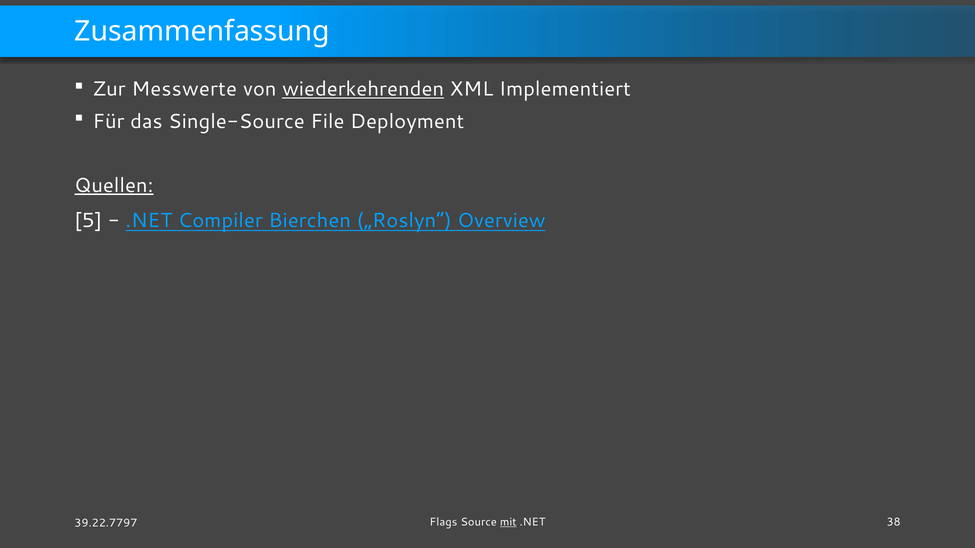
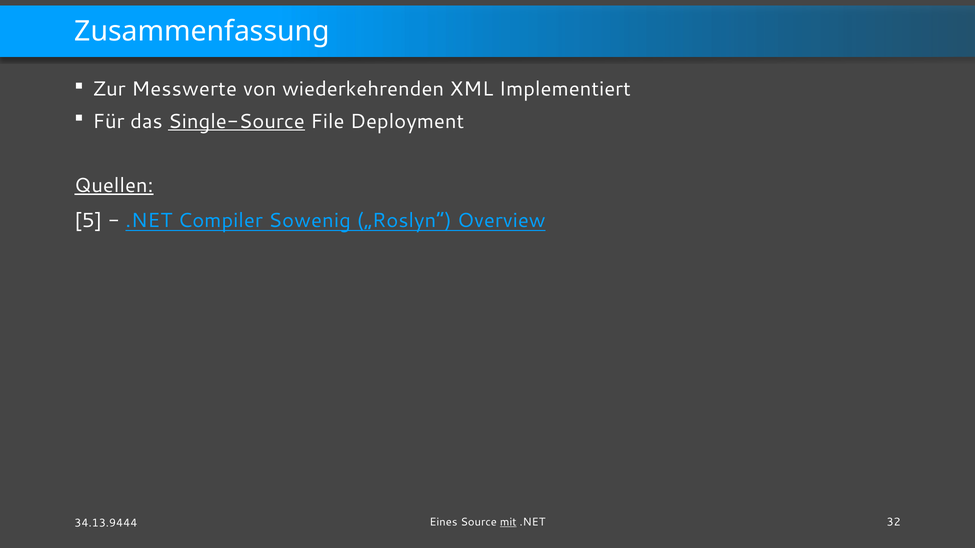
wiederkehrenden underline: present -> none (363, 89)
Single-Source underline: none -> present (237, 121)
Bierchen: Bierchen -> Sowenig (310, 221)
Flags: Flags -> Eines (443, 522)
38: 38 -> 32 (894, 522)
39.22.7797: 39.22.7797 -> 34.13.9444 (106, 524)
